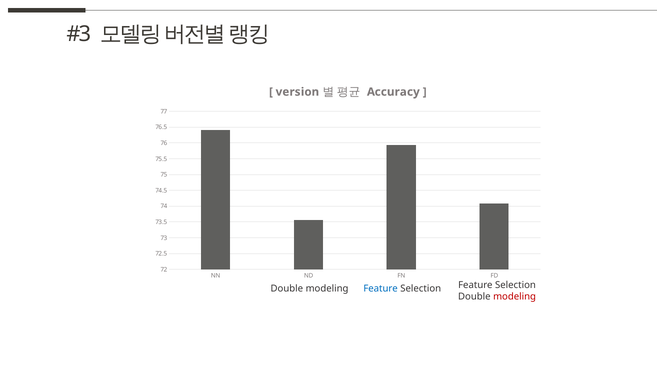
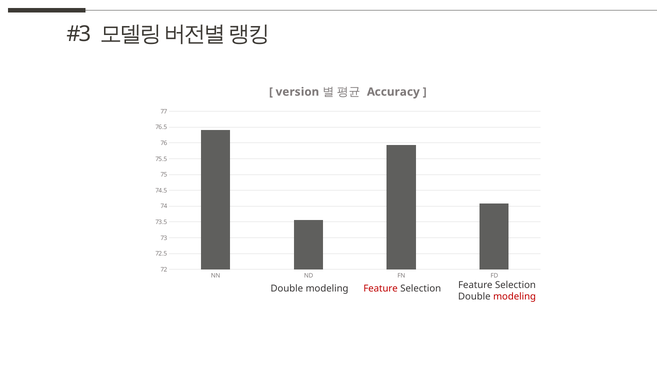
Feature colour: blue -> red (381, 289)
